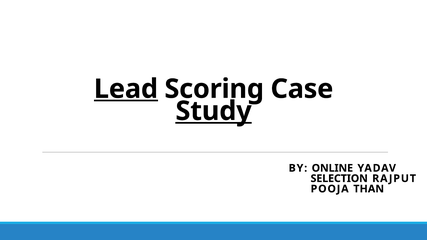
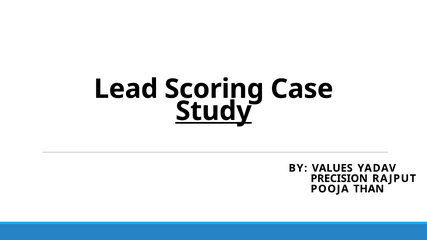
Lead underline: present -> none (126, 89)
ONLINE: ONLINE -> VALUES (332, 168)
SELECTION: SELECTION -> PRECISION (339, 179)
